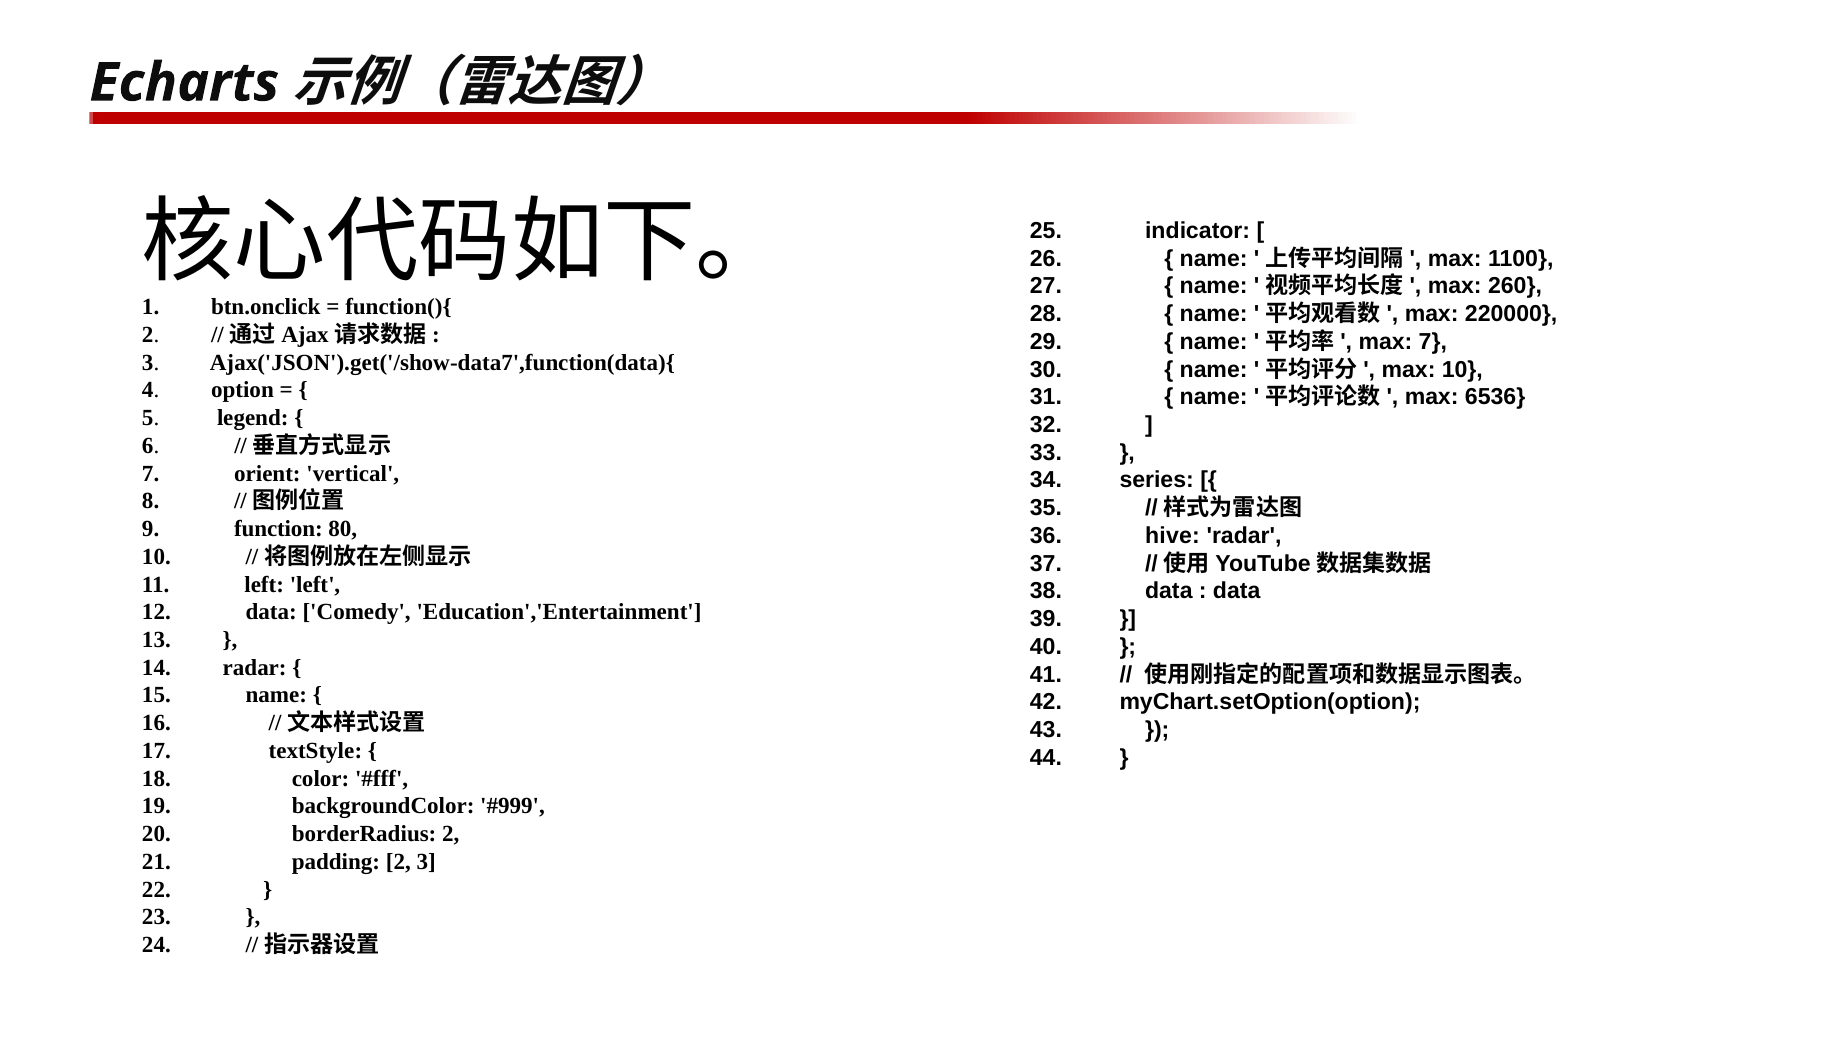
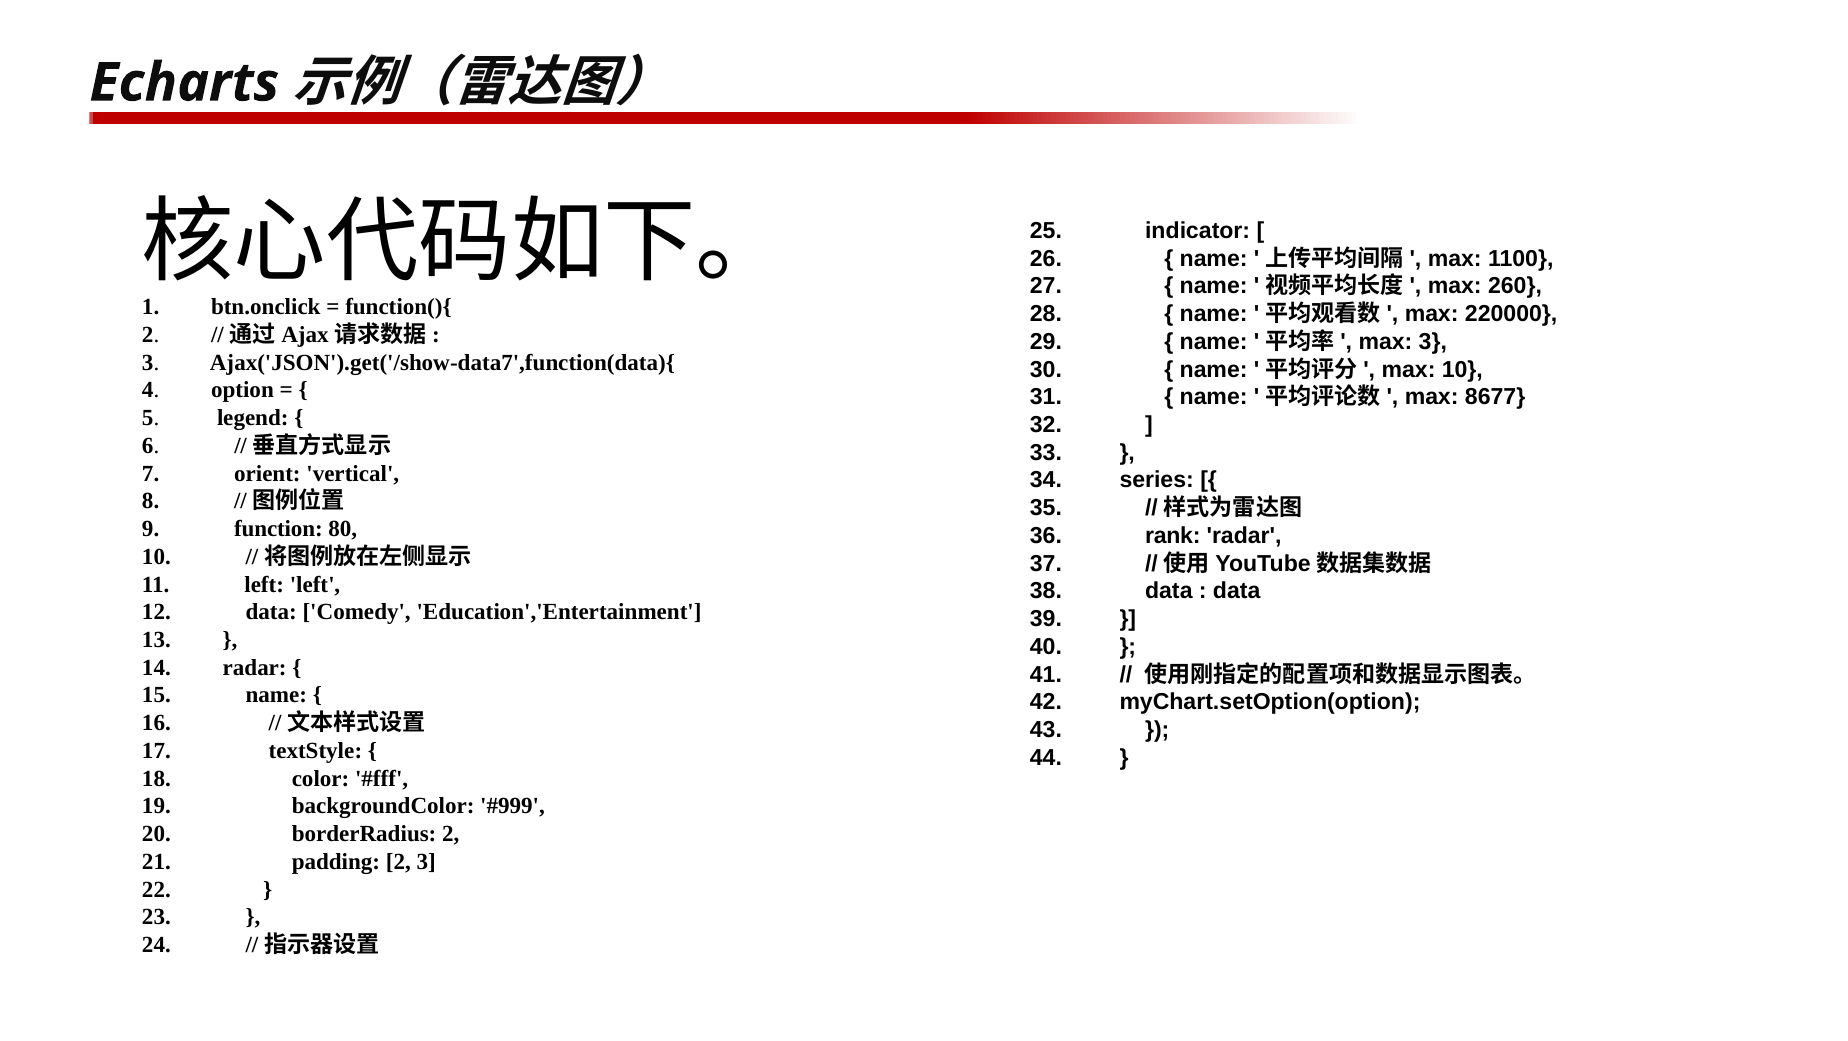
max 7: 7 -> 3 (1433, 341)
6536: 6536 -> 8677 (1495, 397)
hive: hive -> rank (1173, 536)
